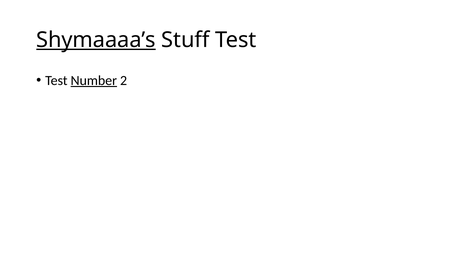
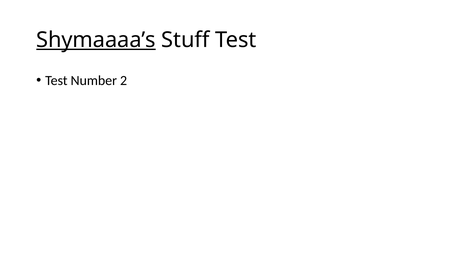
Number underline: present -> none (94, 80)
